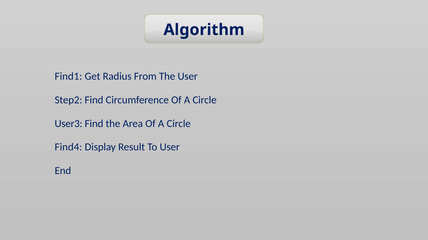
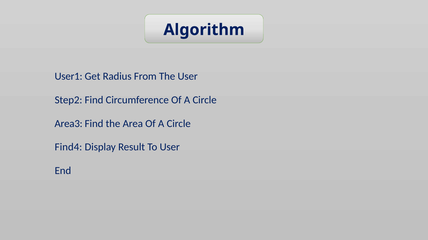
Find1: Find1 -> User1 (69, 76)
User3: User3 -> Area3 (69, 124)
